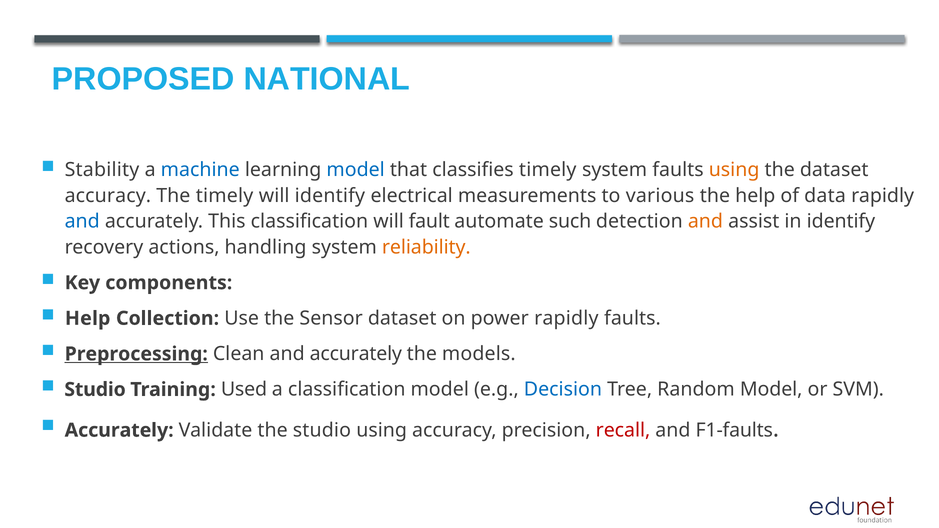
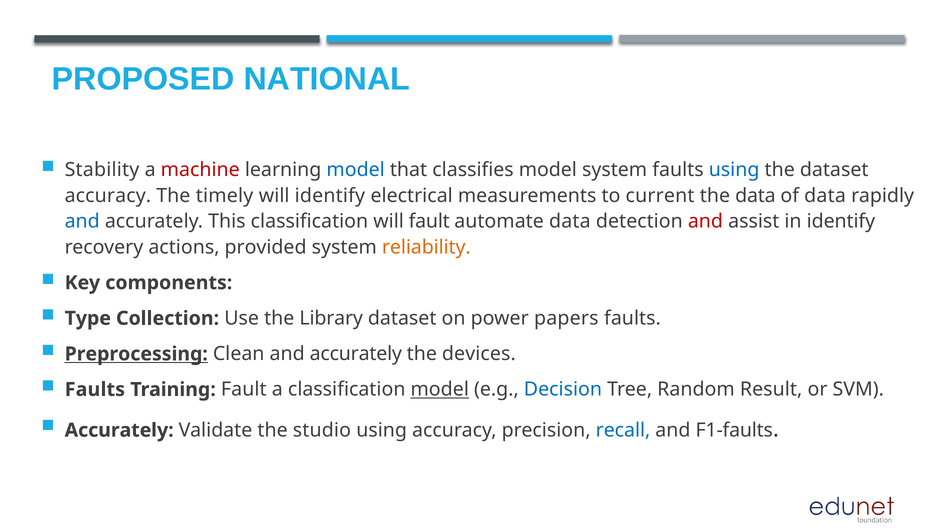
machine colour: blue -> red (200, 170)
classifies timely: timely -> model (548, 170)
using colour: orange -> blue (734, 170)
various: various -> current (660, 196)
the help: help -> data (755, 196)
automate such: such -> data (570, 221)
and colour: orange -> red (705, 221)
handling: handling -> provided (266, 247)
Help: Help -> Type (88, 318)
Sensor: Sensor -> Library (331, 318)
power rapidly: rapidly -> papers (566, 318)
models: models -> devices (479, 354)
Studio: Studio -> Faults (95, 390)
Training Used: Used -> Fault (244, 390)
model underline: none -> present (440, 390)
Random Model: Model -> Result (771, 390)
recall colour: red -> blue (623, 430)
